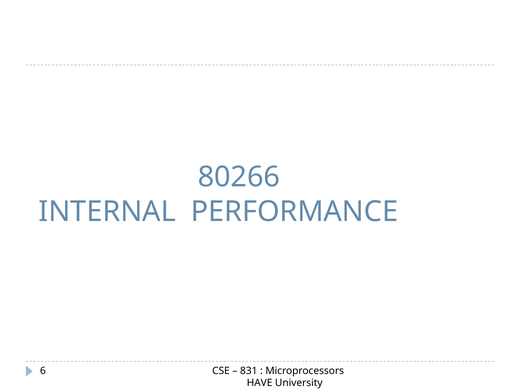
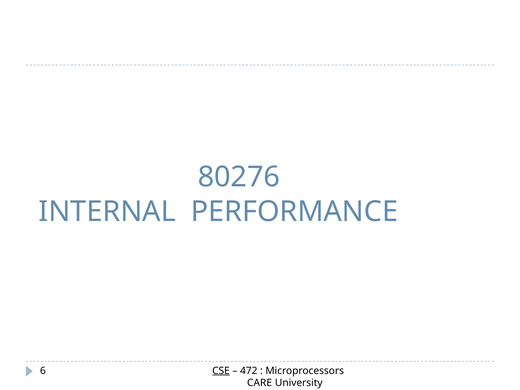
80266: 80266 -> 80276 (239, 177)
CSE underline: none -> present (221, 371)
831: 831 -> 472 (249, 371)
HAVE: HAVE -> CARE (260, 383)
